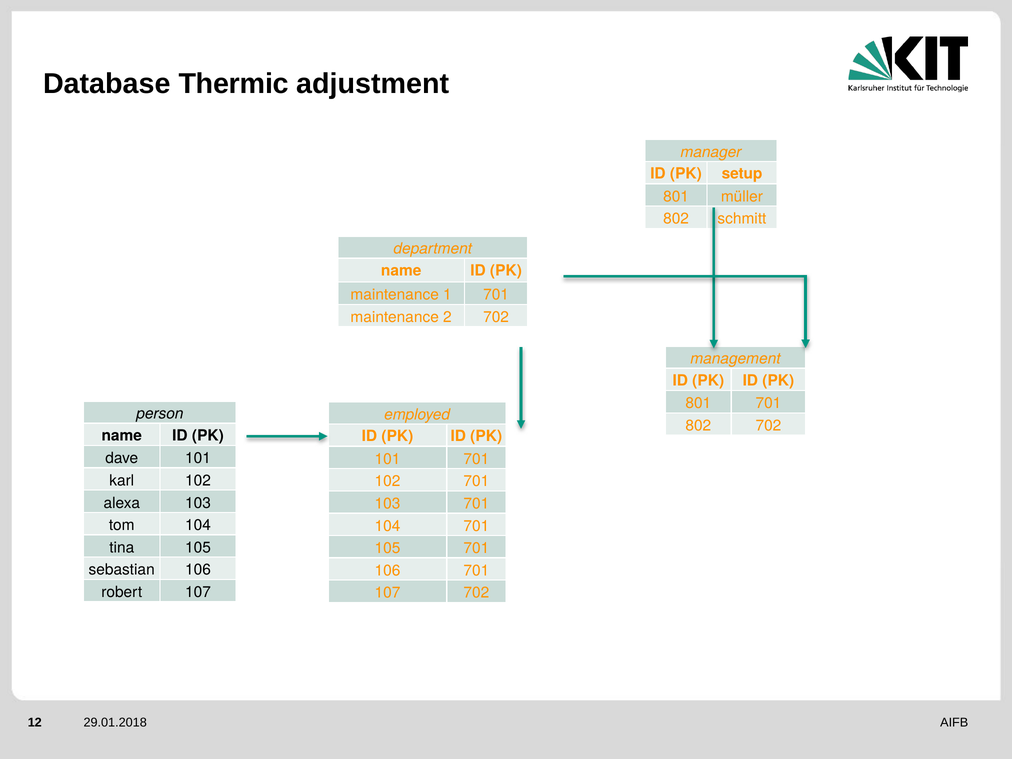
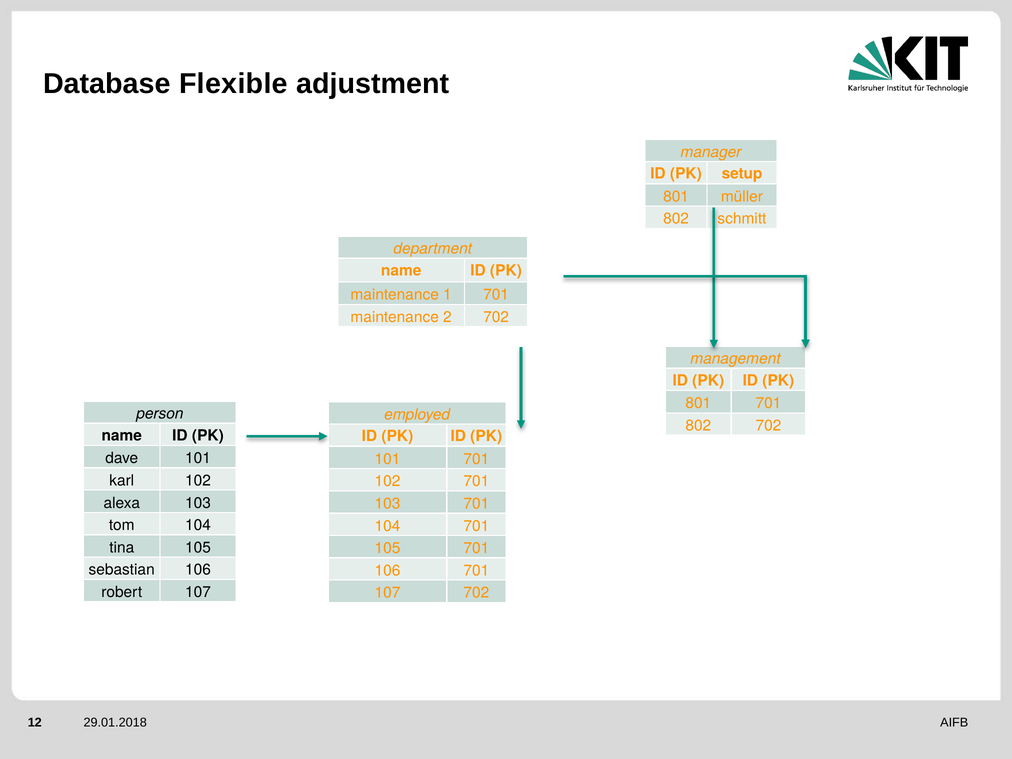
Thermic: Thermic -> Flexible (233, 84)
